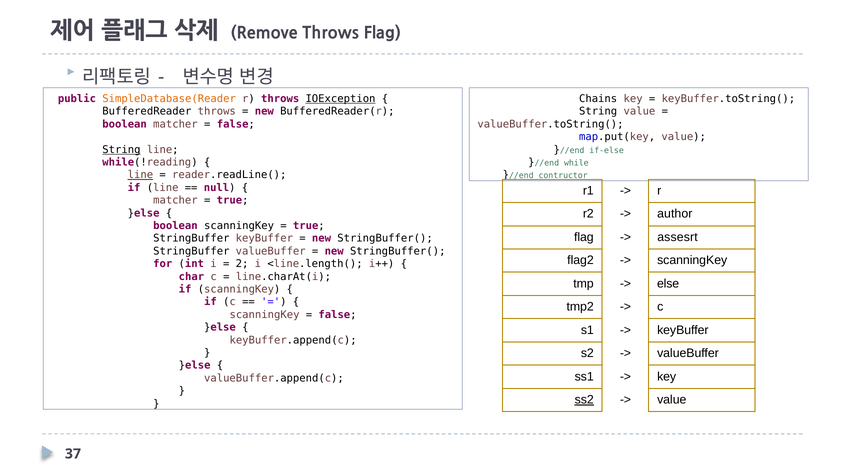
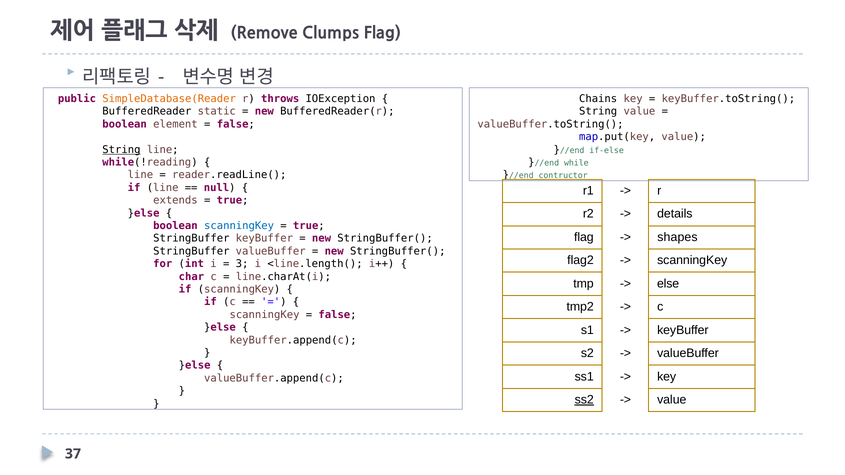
Remove Throws: Throws -> Clumps (331, 33)
IOException underline: present -> none (340, 99)
BufferedReader throws: throws -> static (217, 112)
boolean matcher: matcher -> element (175, 124)
line underline: present -> none (140, 175)
matcher: matcher -> extends (175, 200)
author: author -> details (675, 214)
scanningKey colour: black -> blue (239, 226)
assesrt: assesrt -> shapes (677, 237)
2: 2 -> 3 (242, 264)
